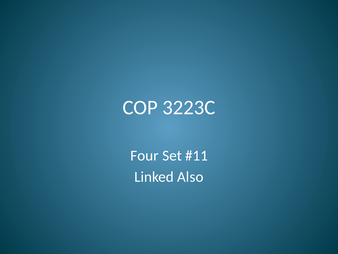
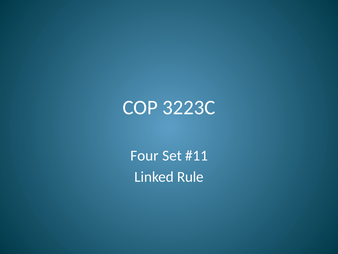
Also: Also -> Rule (190, 176)
